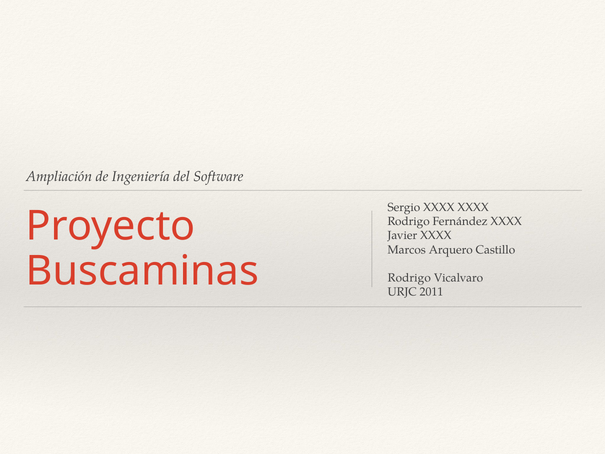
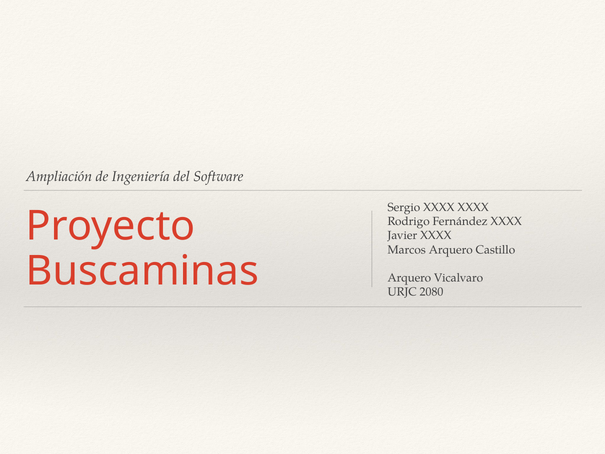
Rodrigo: Rodrigo -> Arquero (409, 278)
2011: 2011 -> 2080 (432, 292)
